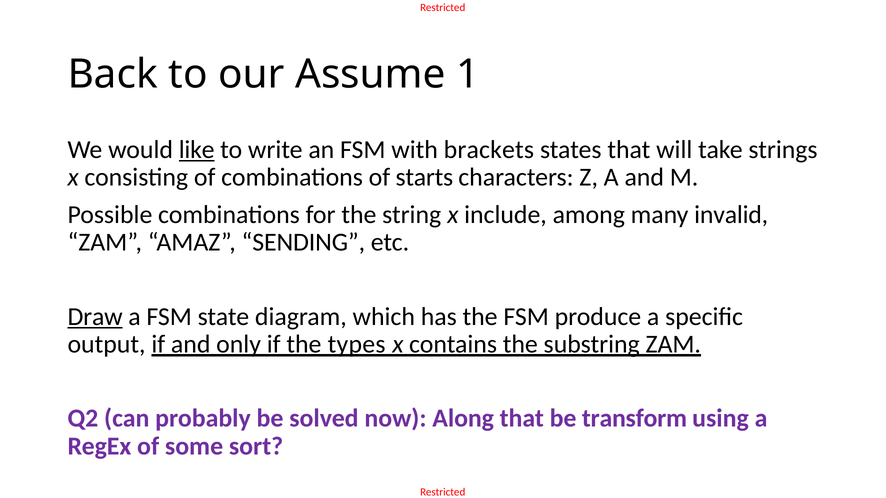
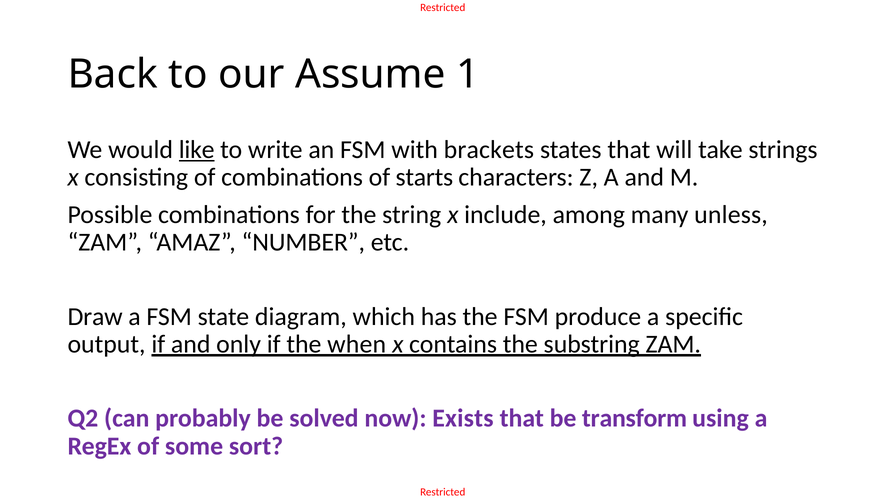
invalid: invalid -> unless (731, 215)
SENDING: SENDING -> NUMBER (303, 243)
Draw underline: present -> none (95, 317)
types: types -> when (357, 345)
Along: Along -> Exists (463, 419)
